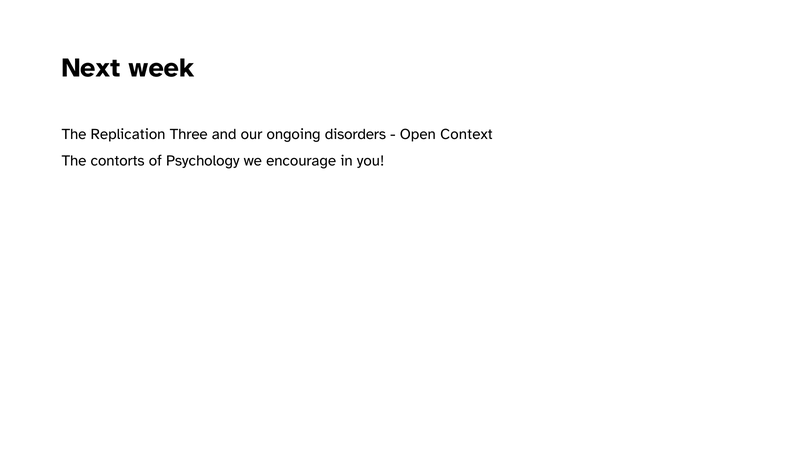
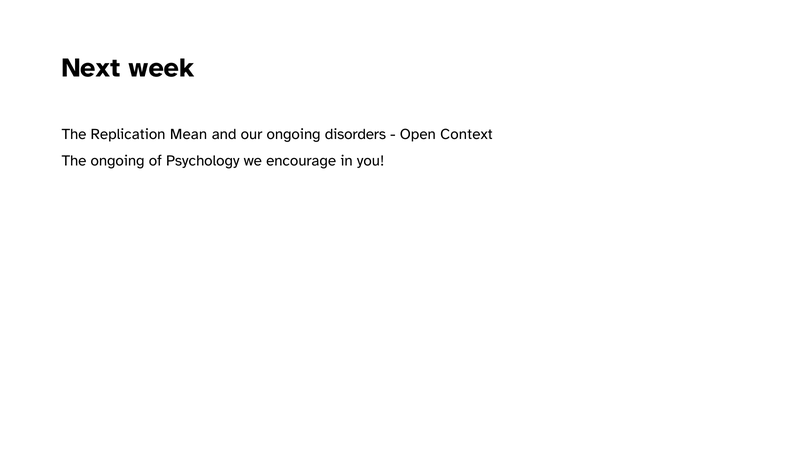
Three: Three -> Mean (189, 134)
The contorts: contorts -> ongoing (118, 161)
